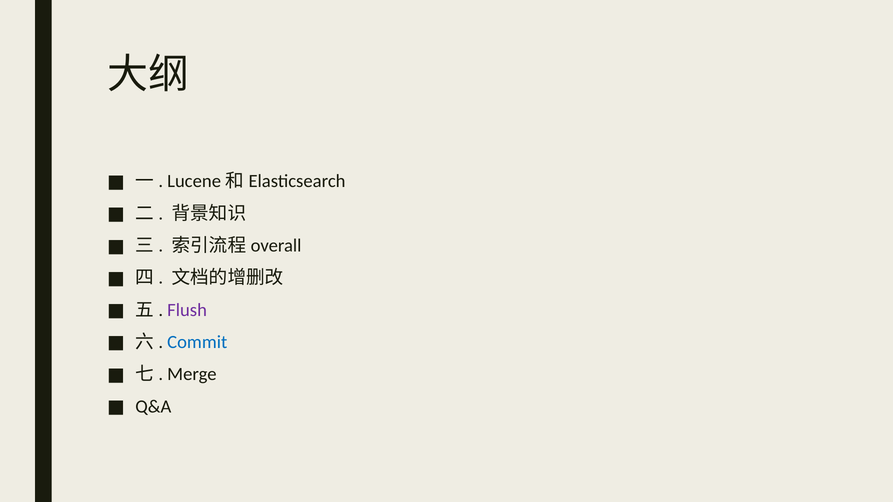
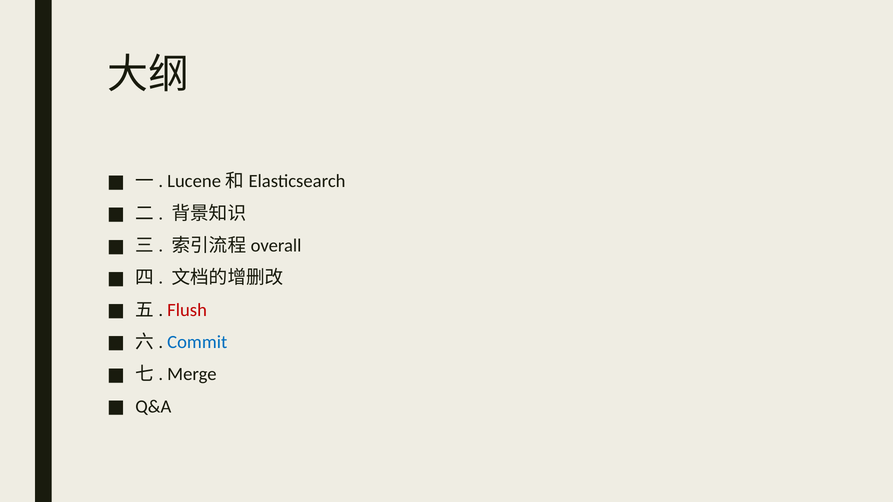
Flush colour: purple -> red (187, 310)
